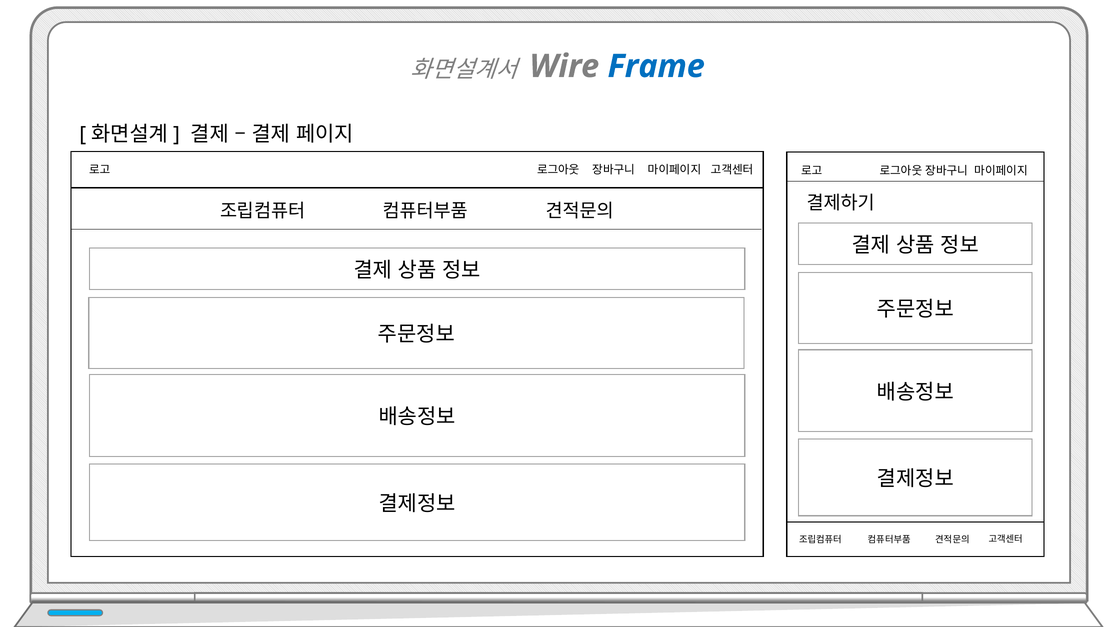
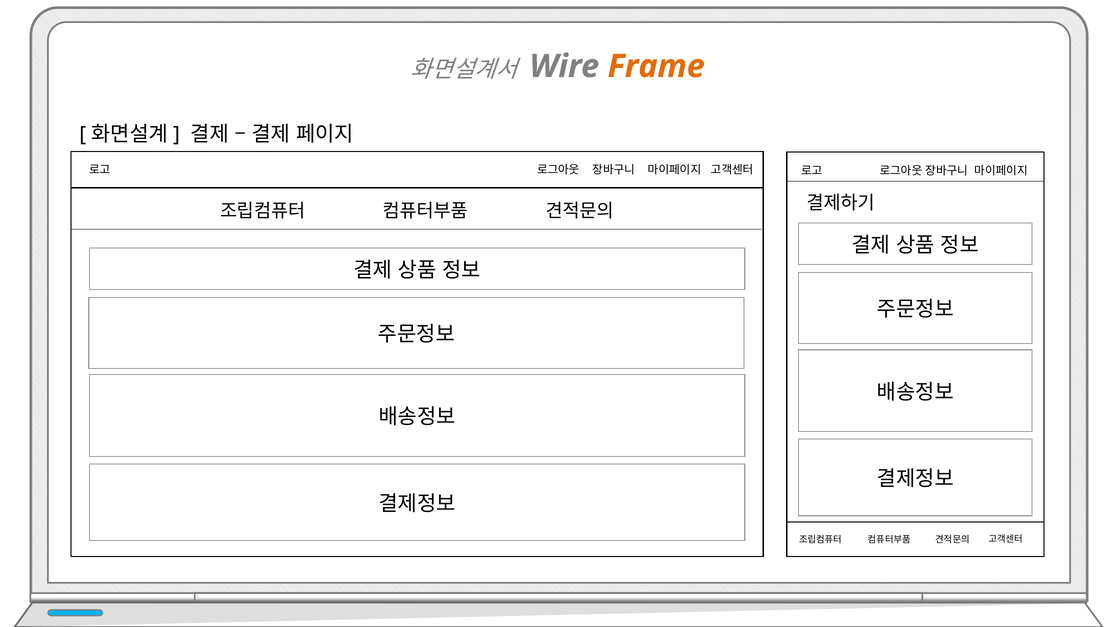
Frame colour: blue -> orange (656, 66)
